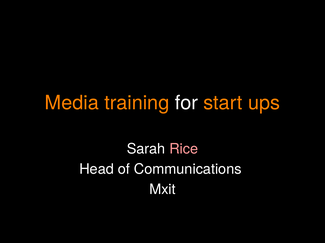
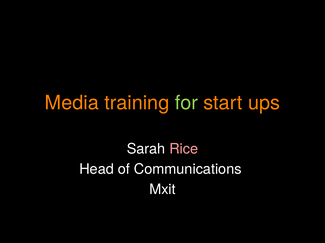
for colour: white -> light green (186, 103)
